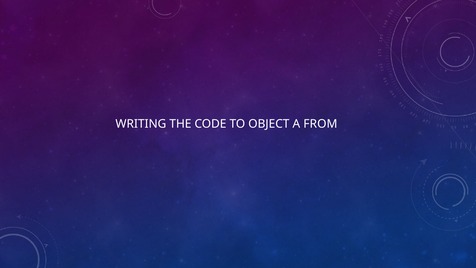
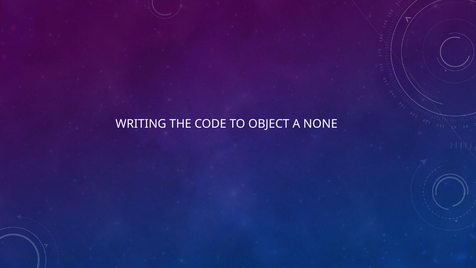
FROM: FROM -> NONE (320, 124)
